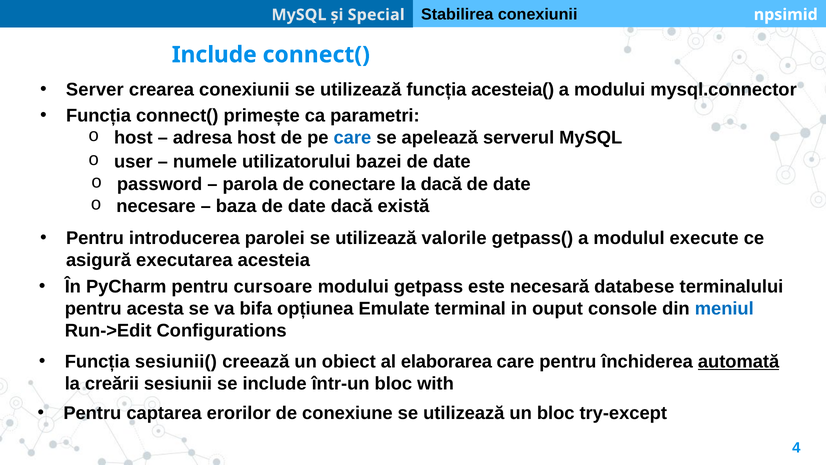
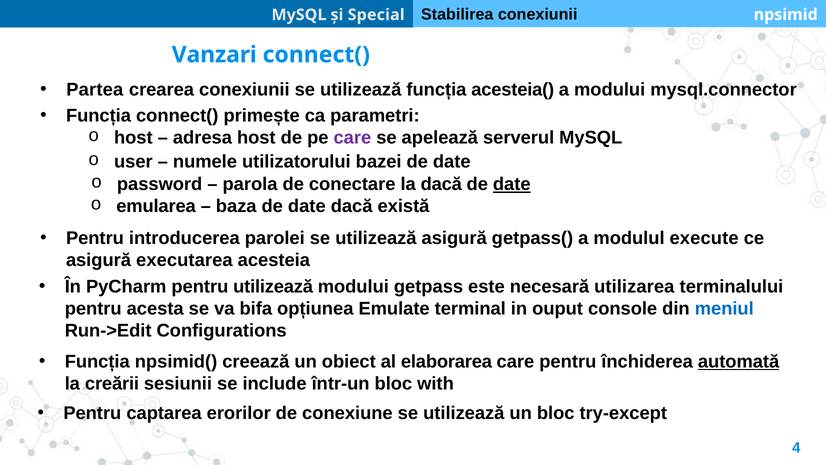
Include: Include -> Vanzari (214, 55)
Server: Server -> Partea (95, 90)
care colour: blue -> purple (352, 138)
date underline: none -> present (512, 184)
necesare: necesare -> emularea (156, 206)
utilizează valorile: valorile -> asigură (454, 238)
pentru cursoare: cursoare -> utilizează (273, 287)
databese: databese -> utilizarea (634, 287)
sesiunii(: sesiunii( -> npsimid( (176, 362)
